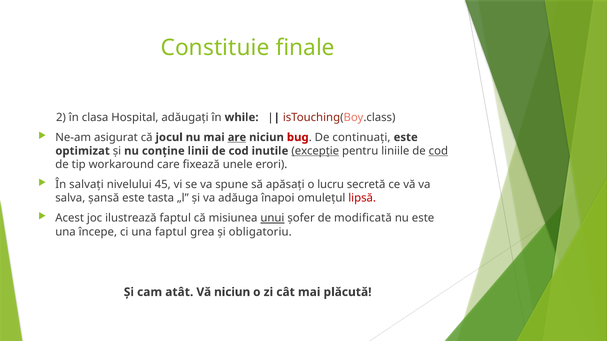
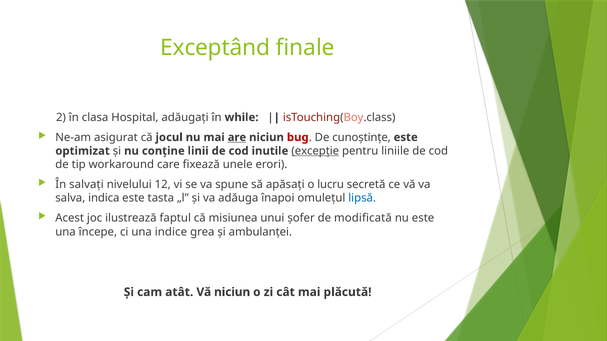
Constituie: Constituie -> Exceptând (215, 48)
continuați: continuați -> cunoștințe (362, 137)
cod underline: present -> none (438, 151)
45: 45 -> 12 (163, 185)
șansă: șansă -> indica (104, 198)
lipsă colour: red -> blue (362, 198)
unui underline: present -> none (272, 218)
una faptul: faptul -> indice (171, 232)
obligatoriu: obligatoriu -> ambulanței (260, 232)
